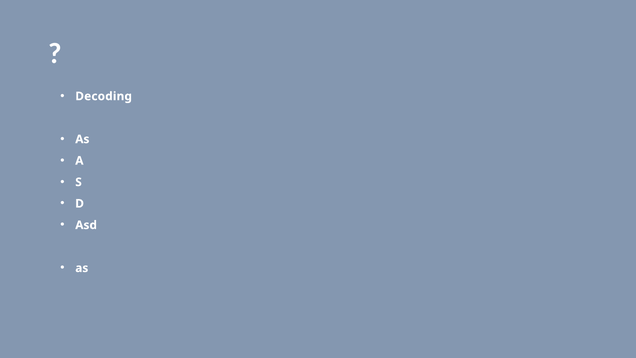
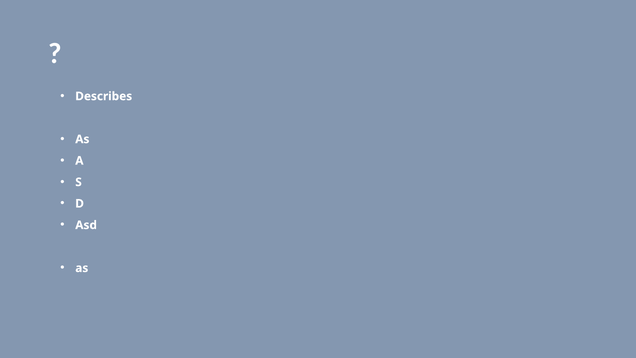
Decoding: Decoding -> Describes (104, 96)
